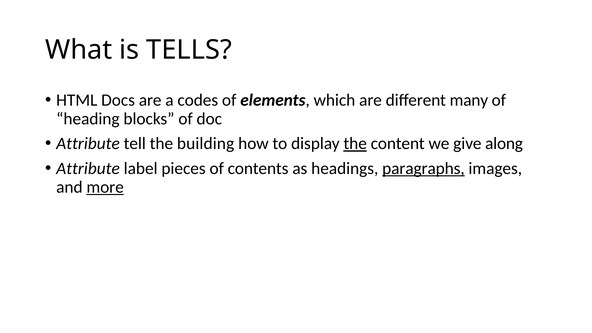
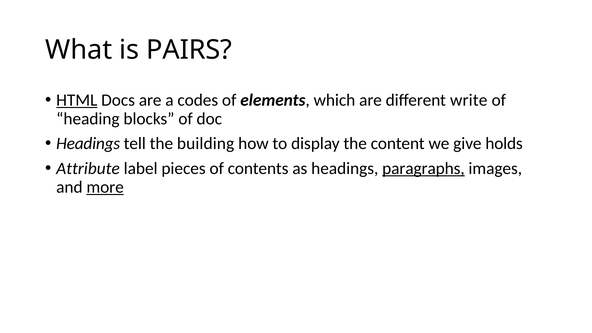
TELLS: TELLS -> PAIRS (189, 50)
HTML underline: none -> present (77, 100)
many: many -> write (469, 100)
Attribute: Attribute -> Headings (88, 144)
the underline: present -> none (355, 144)
along: along -> holds (504, 144)
